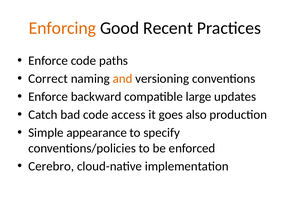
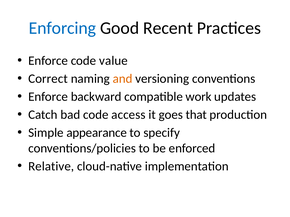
Enforcing colour: orange -> blue (62, 28)
paths: paths -> value (113, 61)
large: large -> work (199, 97)
also: also -> that (196, 115)
Cerebro: Cerebro -> Relative (51, 167)
